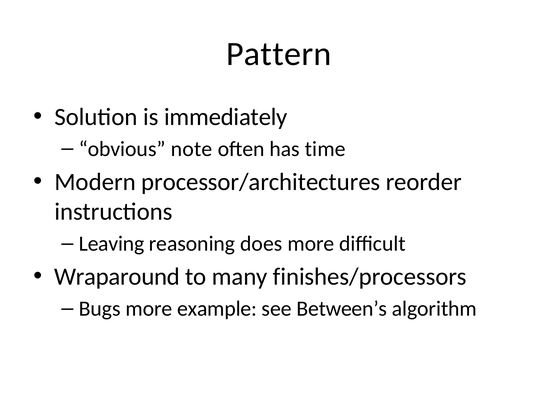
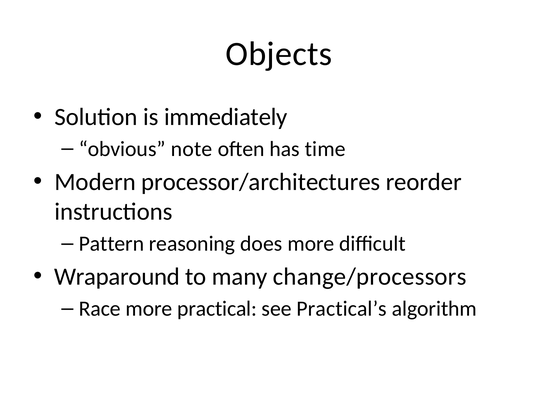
Pattern: Pattern -> Objects (279, 54)
Leaving: Leaving -> Pattern (111, 244)
finishes/processors: finishes/processors -> change/processors (370, 277)
Bugs: Bugs -> Race (100, 309)
example: example -> practical (217, 309)
Between’s: Between’s -> Practical’s (342, 309)
